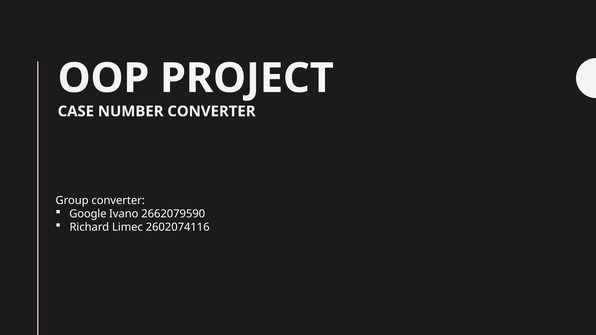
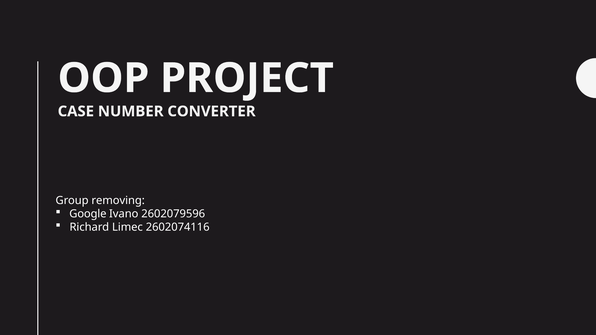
Group converter: converter -> removing (118, 201)
2662079590: 2662079590 -> 2602079596 (173, 214)
